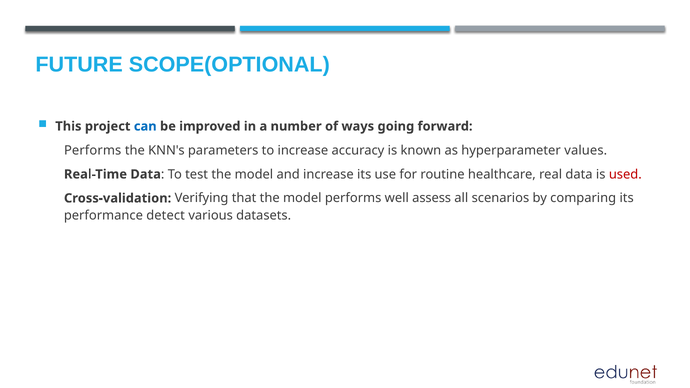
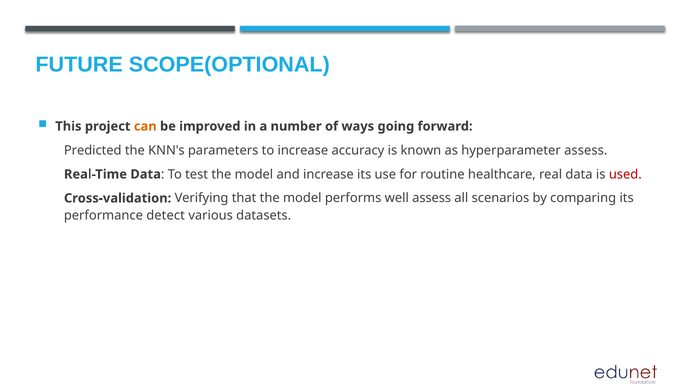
can colour: blue -> orange (145, 126)
Performs: Performs -> Predicted (93, 150)
hyperparameter values: values -> assess (586, 150)
